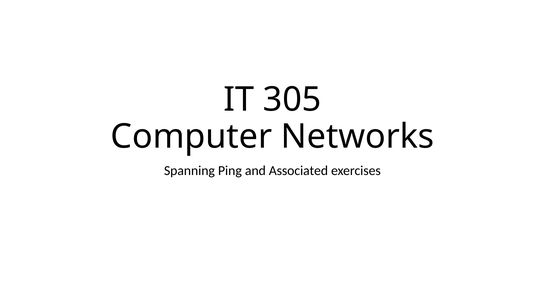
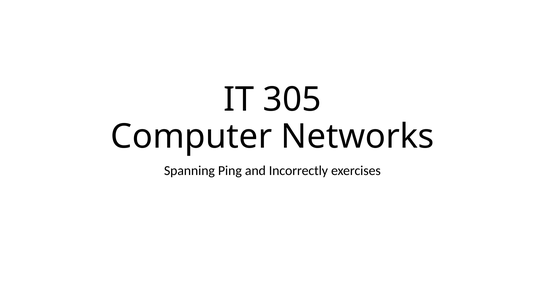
Associated: Associated -> Incorrectly (298, 170)
